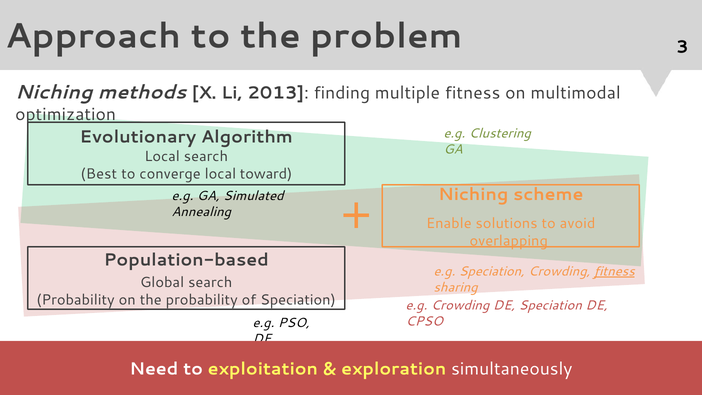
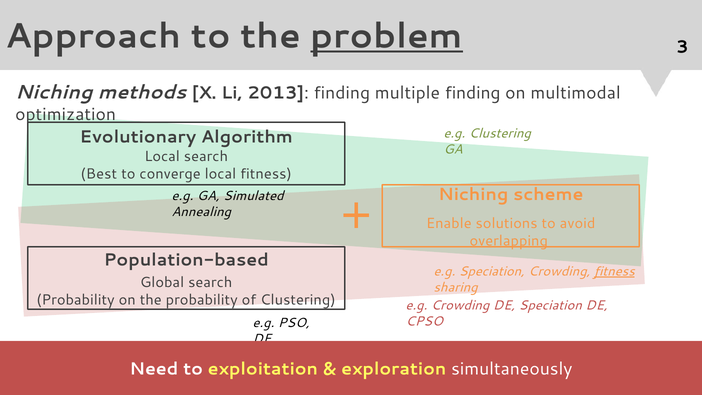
problem underline: none -> present (387, 36)
multiple fitness: fitness -> finding (473, 93)
local toward: toward -> fitness (266, 174)
of Speciation: Speciation -> Clustering (298, 300)
